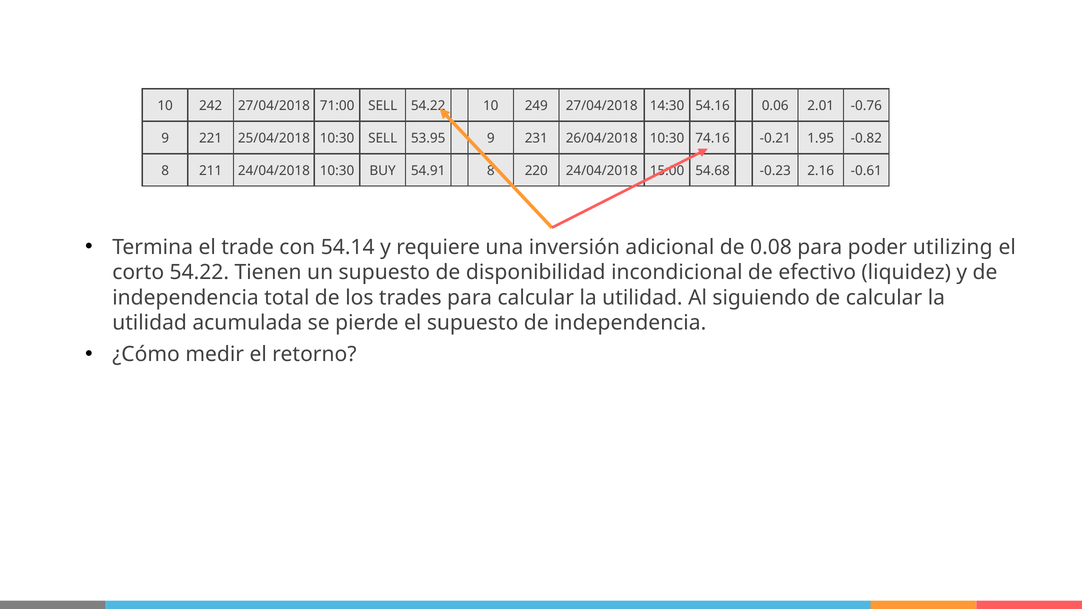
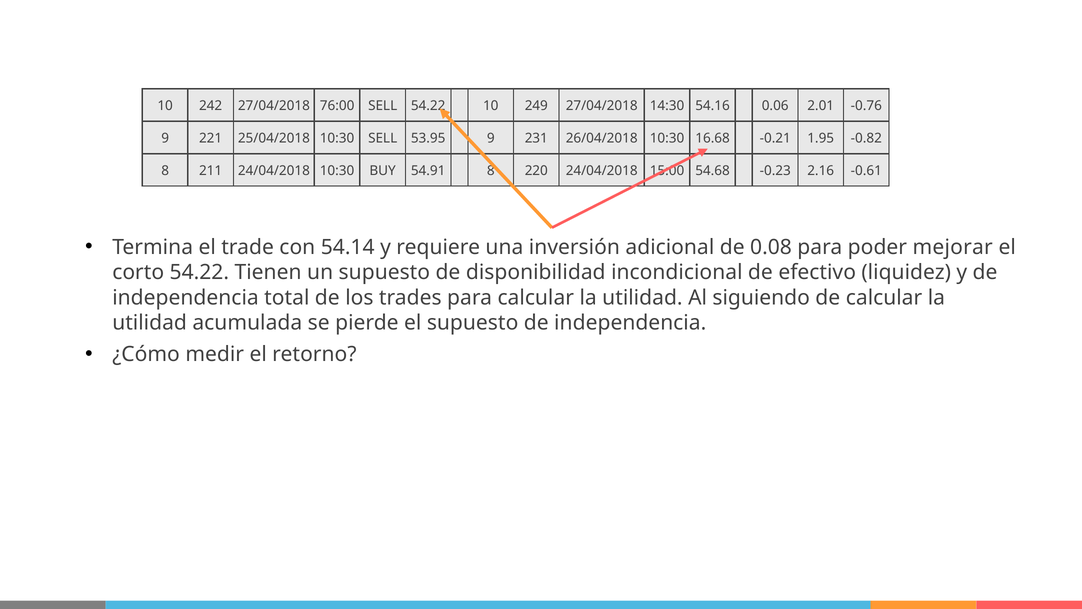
71:00: 71:00 -> 76:00 (337, 106)
74.16: 74.16 -> 16.68 (713, 138)
utilizing: utilizing -> mejorar (953, 247)
